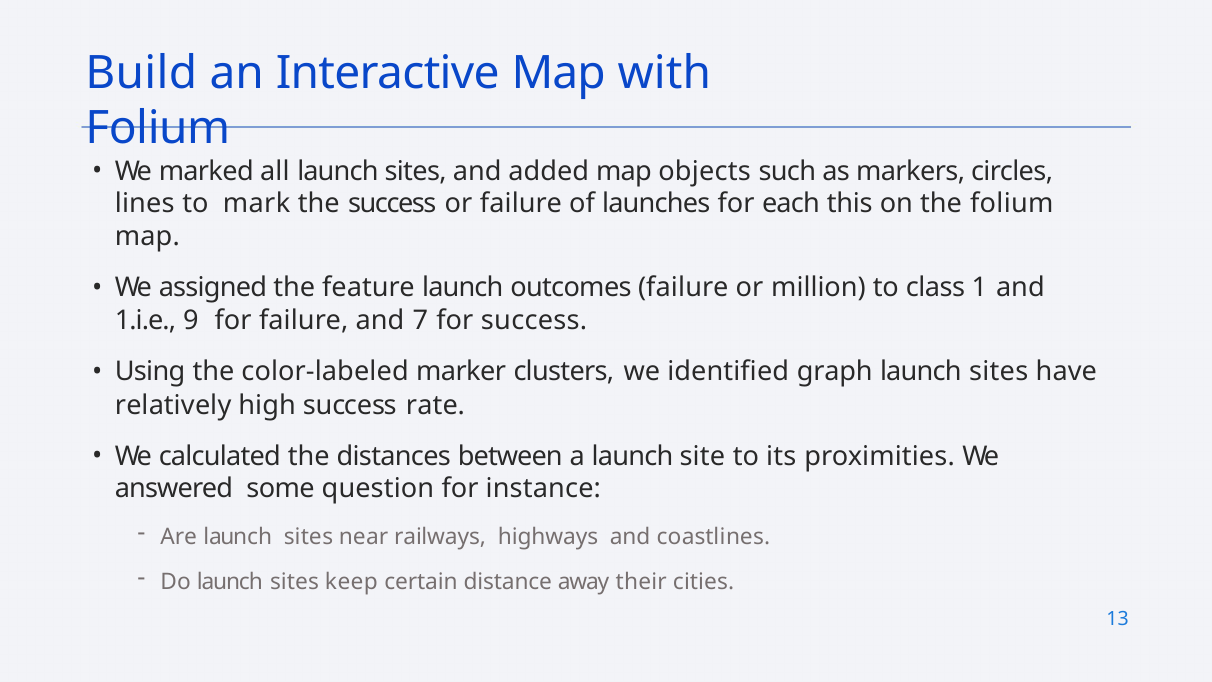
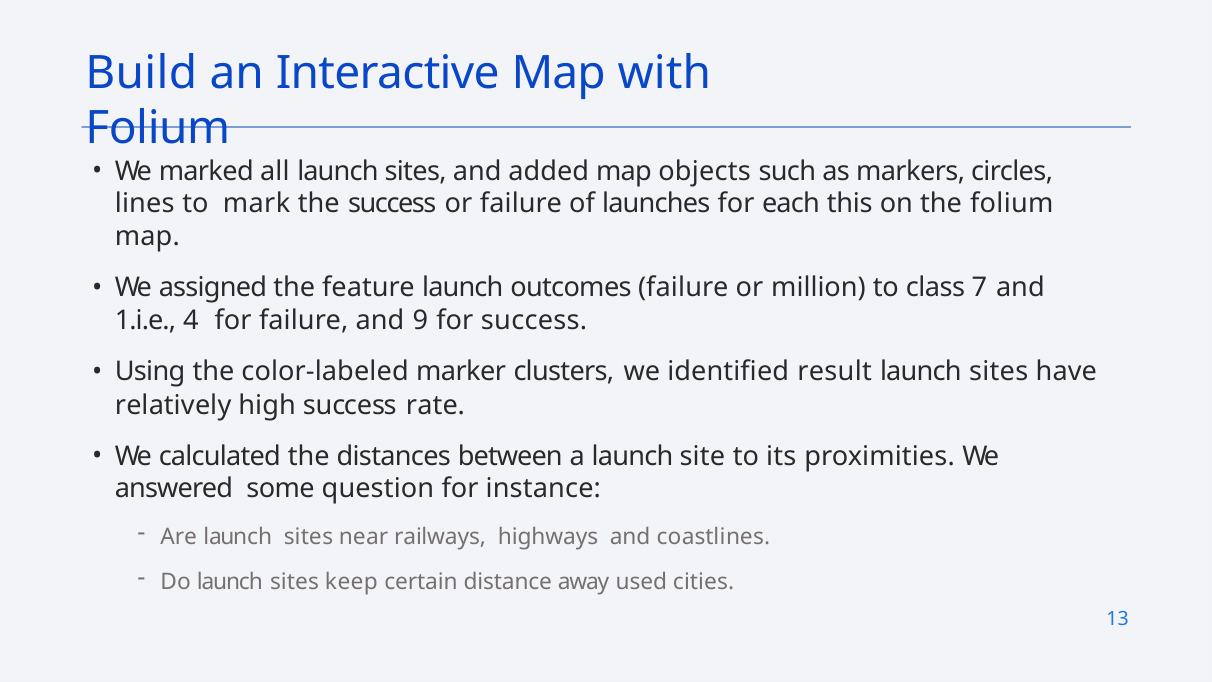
1: 1 -> 7 (979, 288)
9: 9 -> 4 (191, 321)
7: 7 -> 9 (420, 321)
graph: graph -> result (835, 372)
their: their -> used (641, 581)
